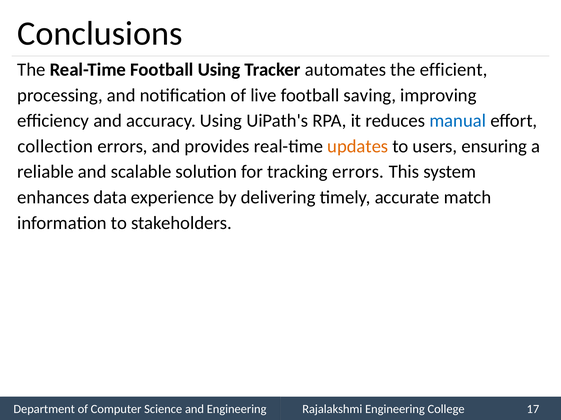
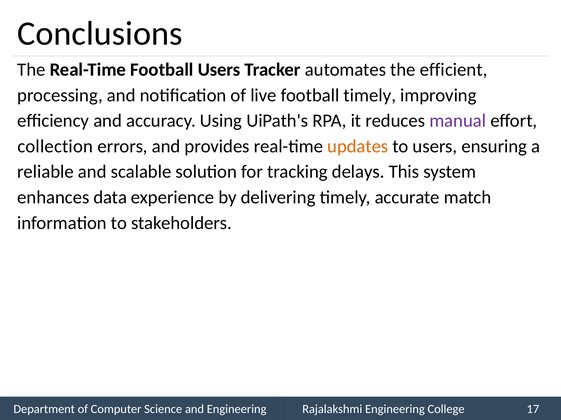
Football Using: Using -> Users (219, 70)
football saving: saving -> timely (370, 95)
manual colour: blue -> purple (458, 121)
tracking errors: errors -> delays (358, 172)
